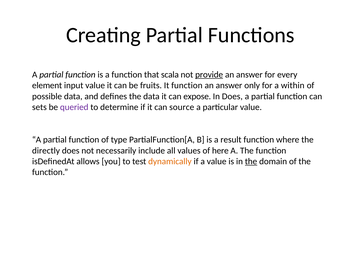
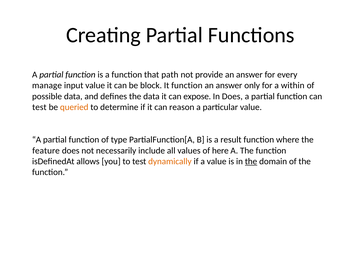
scala: scala -> path (170, 75)
provide underline: present -> none (209, 75)
element: element -> manage (47, 85)
fruits: fruits -> block (151, 85)
sets: sets -> test (39, 107)
queried colour: purple -> orange (74, 107)
source: source -> reason (182, 107)
directly: directly -> feature (46, 150)
